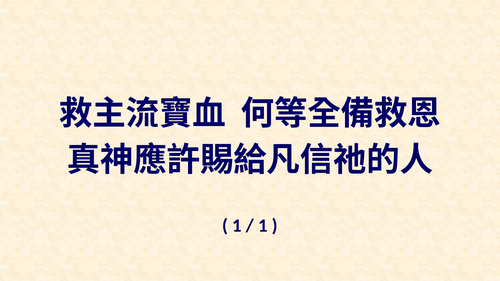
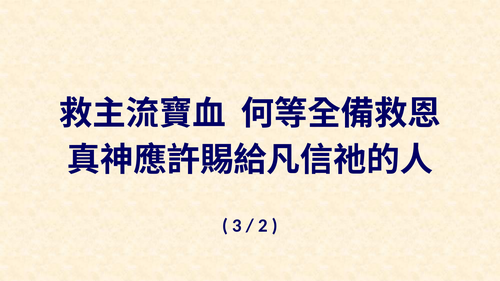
1: 1 -> 3 (237, 226)
1: 1 -> 2 (263, 226)
